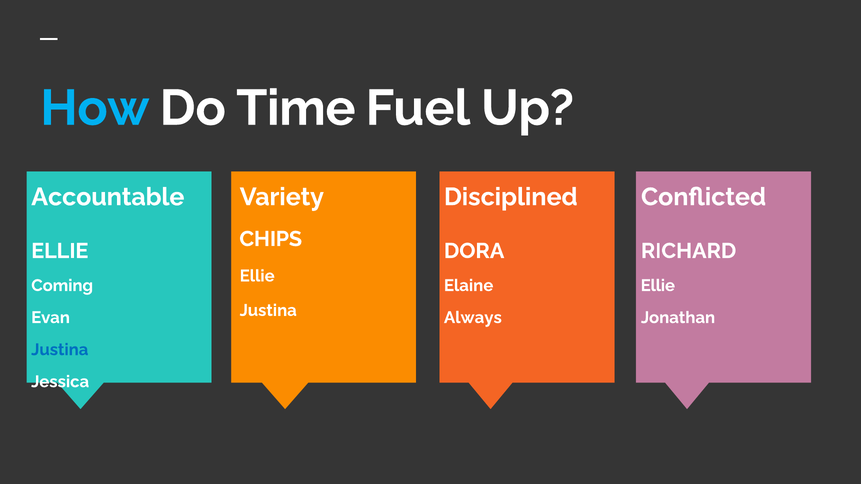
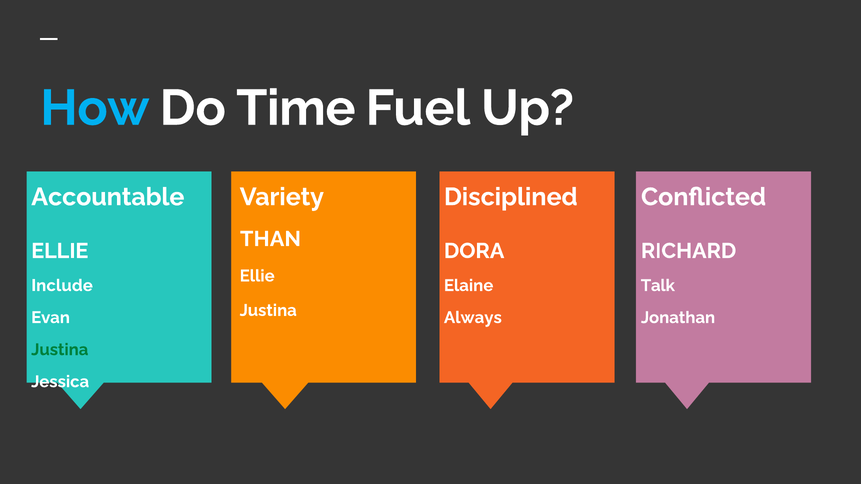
CHIPS: CHIPS -> THAN (270, 239)
Coming: Coming -> Include (62, 286)
Ellie: Ellie -> Talk (658, 286)
Justina colour: blue -> green (60, 350)
